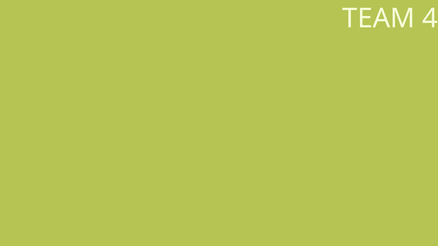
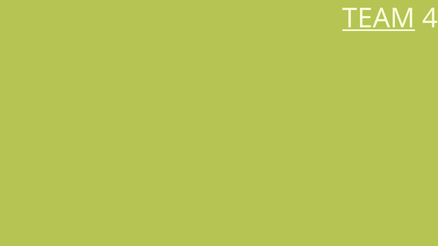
TEAM underline: none -> present (379, 19)
